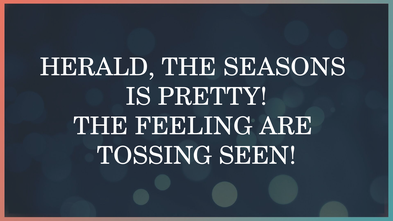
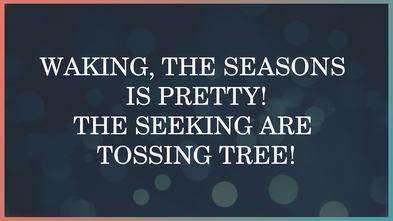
HERALD: HERALD -> WAKING (97, 67)
FEELING: FEELING -> SEEKING (194, 126)
SEEN: SEEN -> TREE (257, 156)
